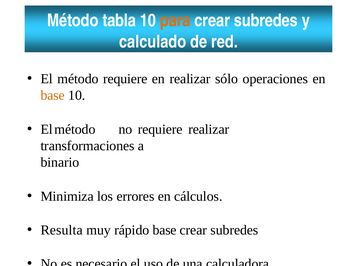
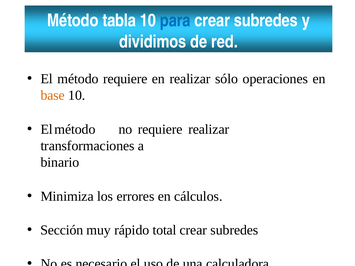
para colour: orange -> blue (175, 21)
calculado: calculado -> dividimos (153, 42)
Resulta: Resulta -> Sección (62, 230)
rápido base: base -> total (165, 230)
